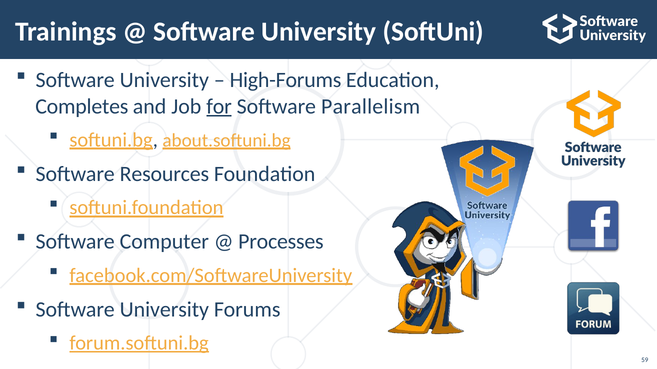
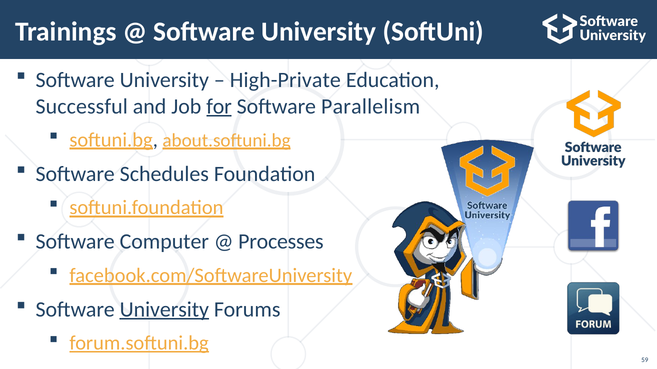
High-Forums: High-Forums -> High-Private (285, 80)
Completes: Completes -> Successful (82, 106)
Resources: Resources -> Schedules (164, 174)
University underline: none -> present (164, 310)
